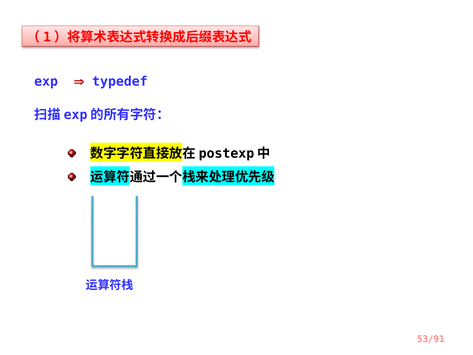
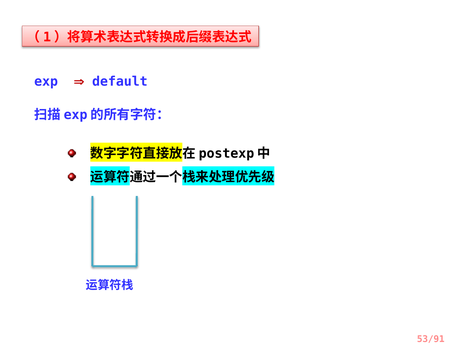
typedef: typedef -> default (120, 81)
